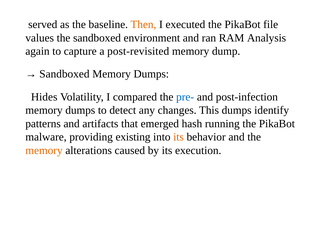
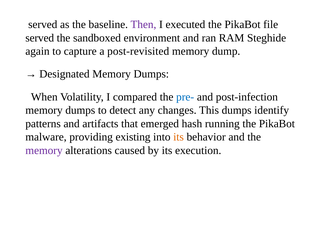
Then colour: orange -> purple (143, 24)
values: values -> served (40, 38)
Analysis: Analysis -> Steghide (267, 38)
Sandboxed: Sandboxed -> Designated (64, 74)
Hides: Hides -> When (44, 97)
memory colour: orange -> purple (44, 150)
